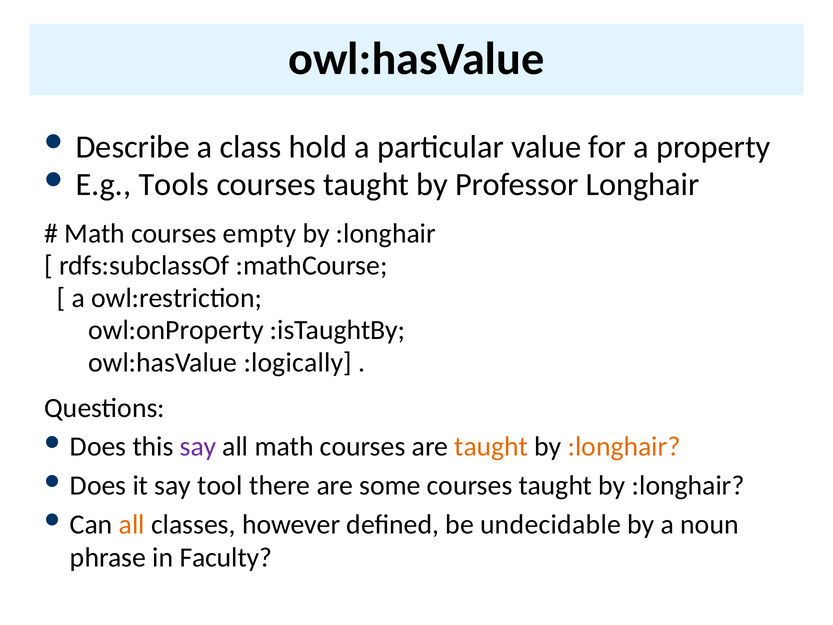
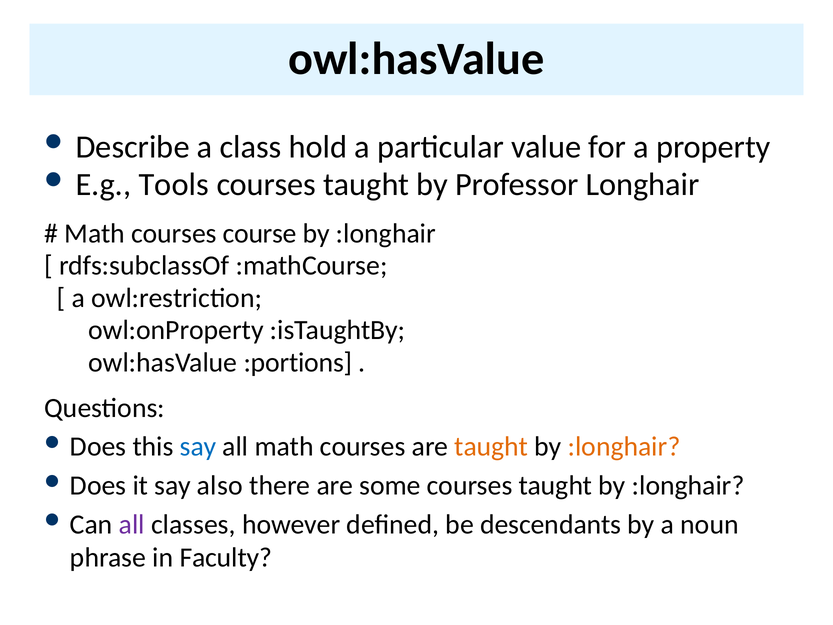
empty: empty -> course (260, 233)
:logically: :logically -> :portions (298, 362)
say colour: purple -> blue (198, 447)
tool: tool -> also (220, 485)
all colour: orange -> purple (132, 524)
undecidable: undecidable -> descendants (551, 524)
